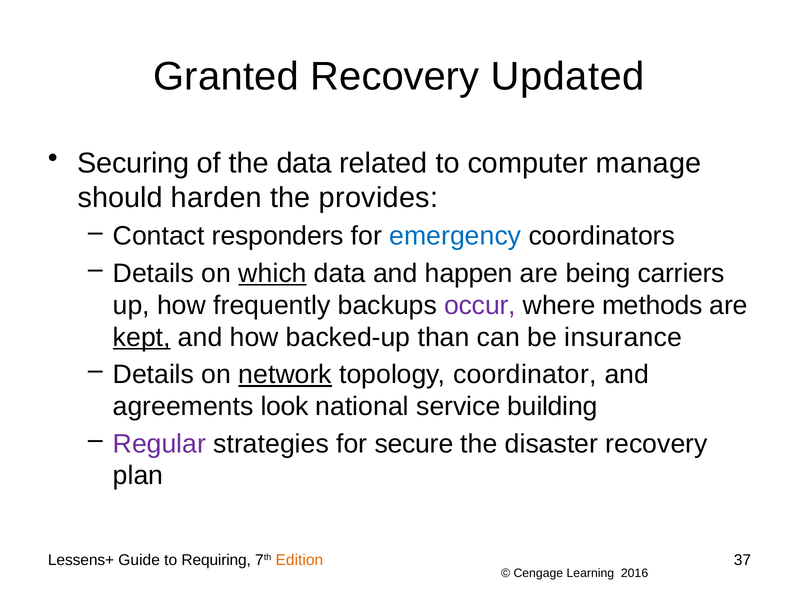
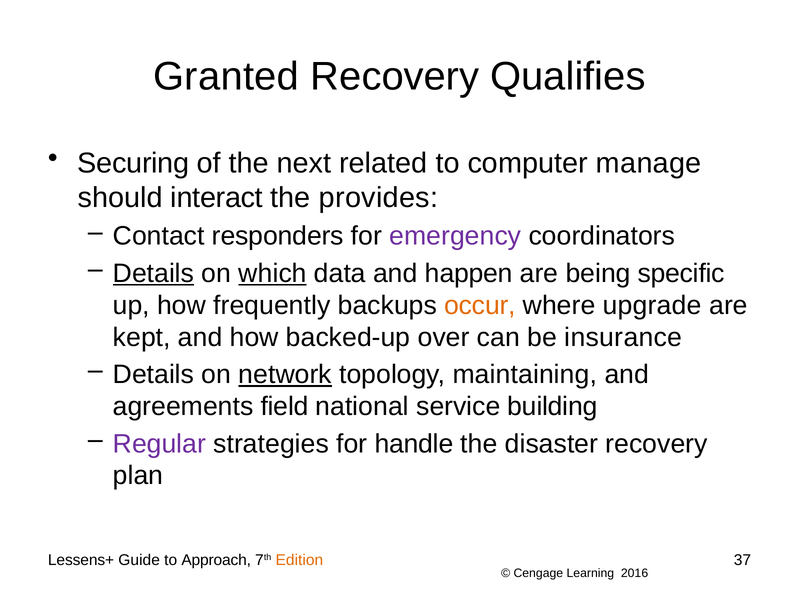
Updated: Updated -> Qualifies (568, 77)
the data: data -> next (304, 163)
harden: harden -> interact (217, 198)
emergency colour: blue -> purple (455, 236)
Details underline: none -> present (154, 273)
carriers: carriers -> specific (681, 273)
occur colour: purple -> orange (480, 305)
methods: methods -> upgrade (652, 305)
kept underline: present -> none (142, 337)
than: than -> over (444, 337)
coordinator: coordinator -> maintaining (525, 375)
look: look -> field (285, 407)
secure: secure -> handle (414, 444)
Requiring: Requiring -> Approach (216, 560)
